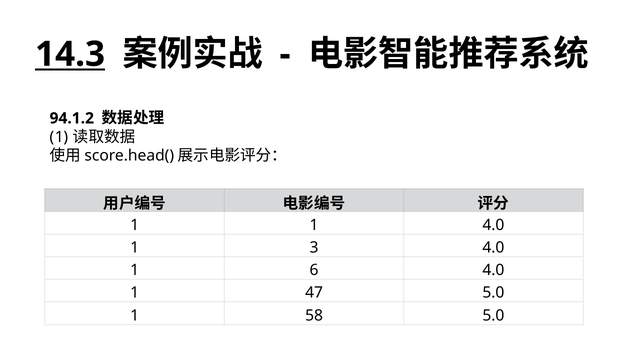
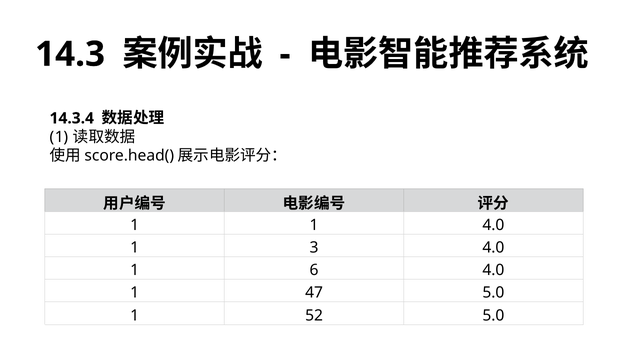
14.3 underline: present -> none (70, 54)
94.1.2: 94.1.2 -> 14.3.4 (72, 118)
58: 58 -> 52 (314, 315)
